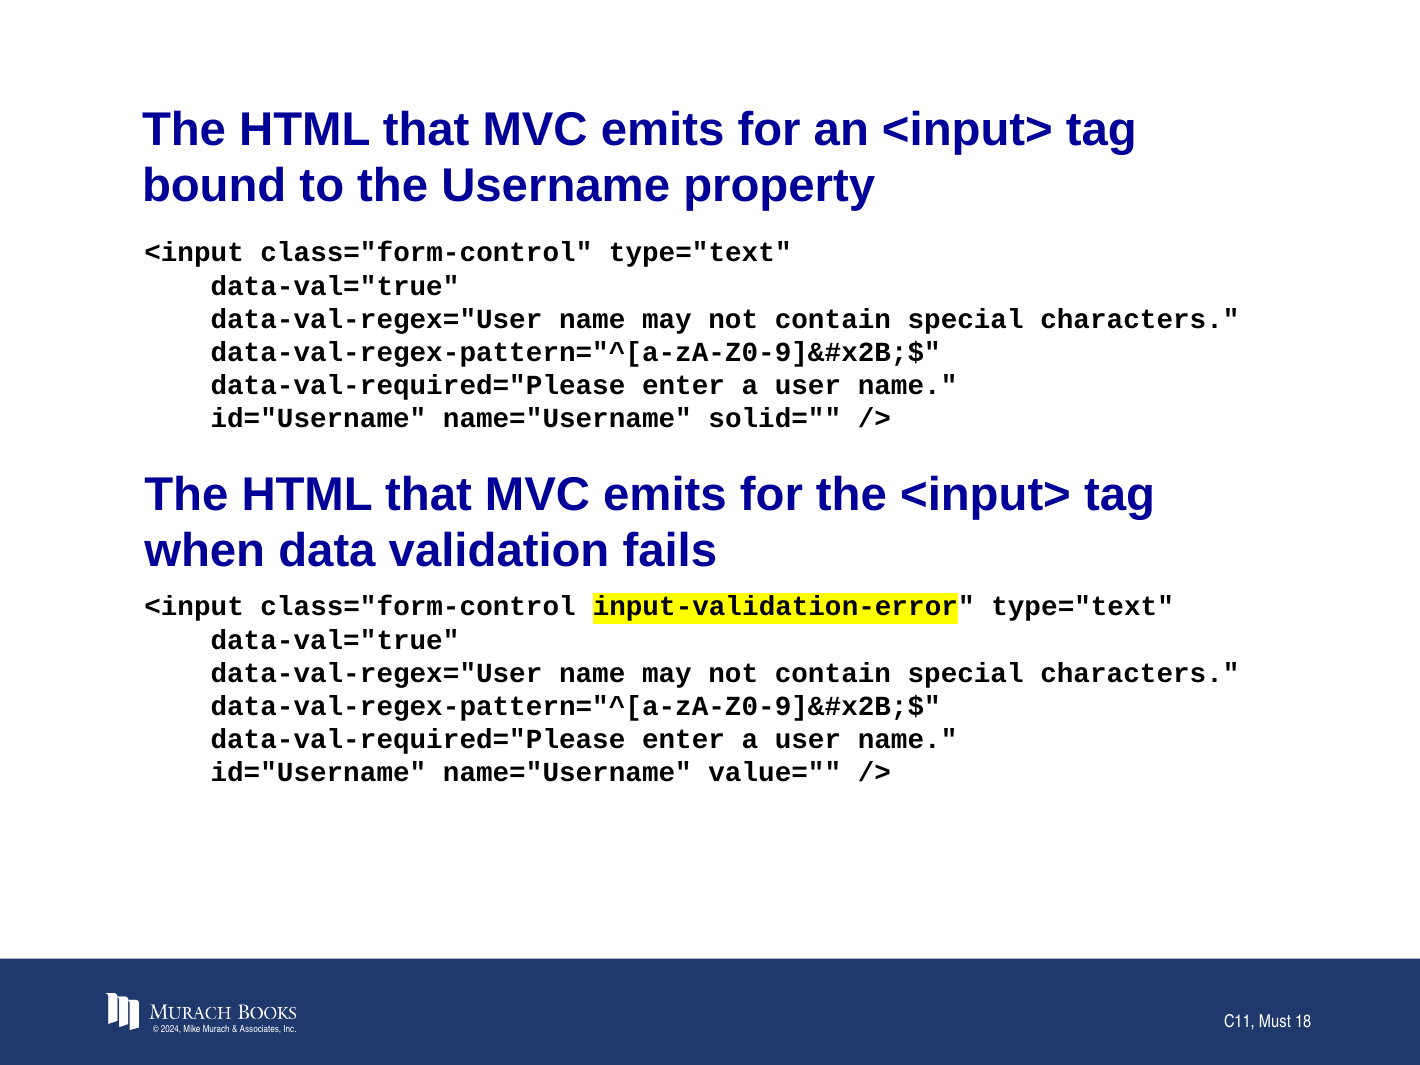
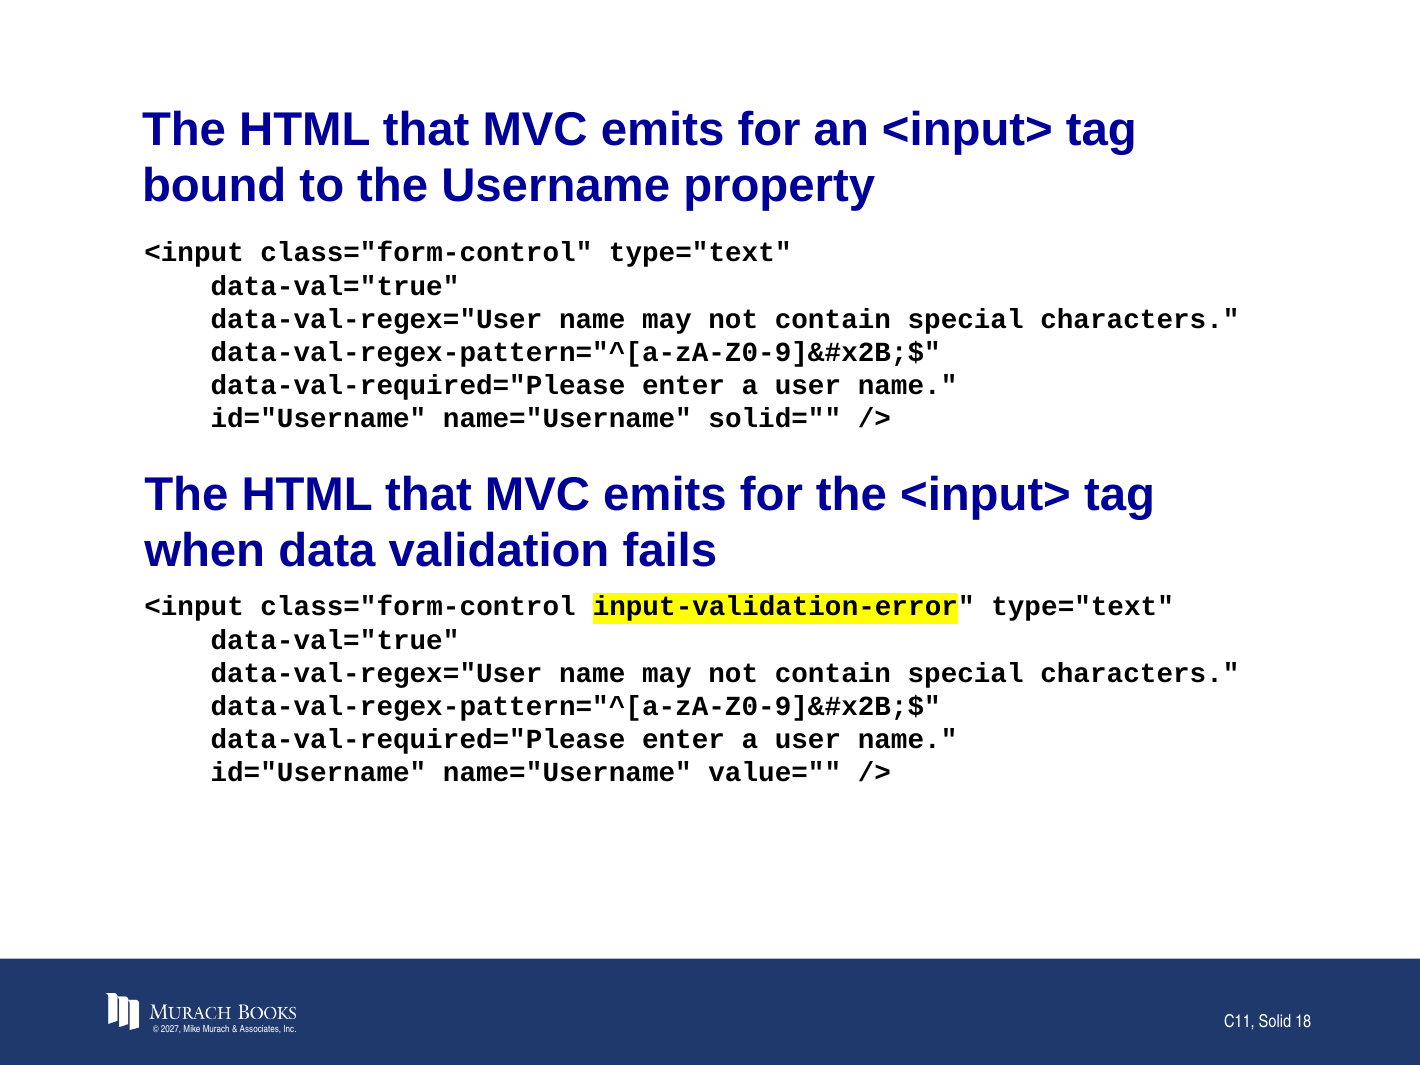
2024: 2024 -> 2027 (171, 1029)
Must: Must -> Solid (1275, 1022)
